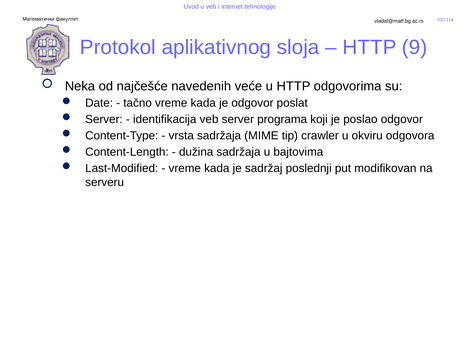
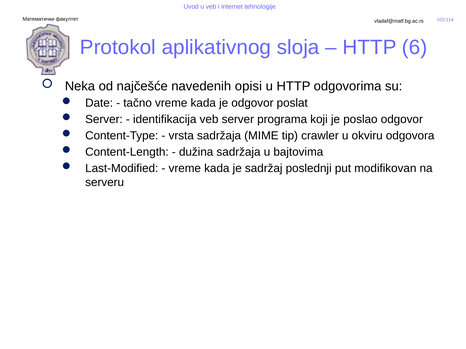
9: 9 -> 6 (415, 48)
veće: veće -> opisi (248, 86)
